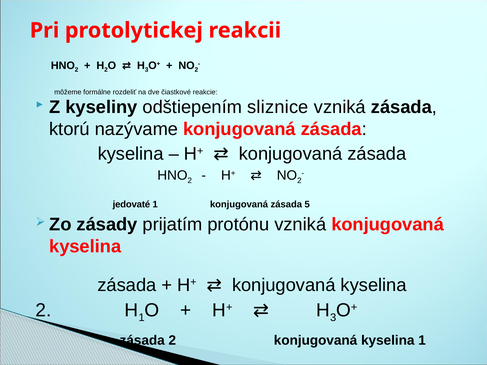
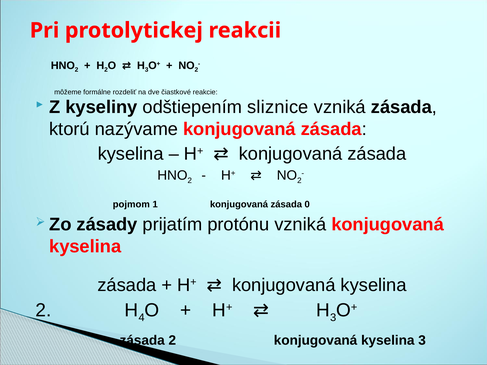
jedovaté: jedovaté -> pojmom (131, 205)
5: 5 -> 0 (307, 205)
1: 1 -> 4 (142, 318)
kyselina 1: 1 -> 3 (422, 341)
